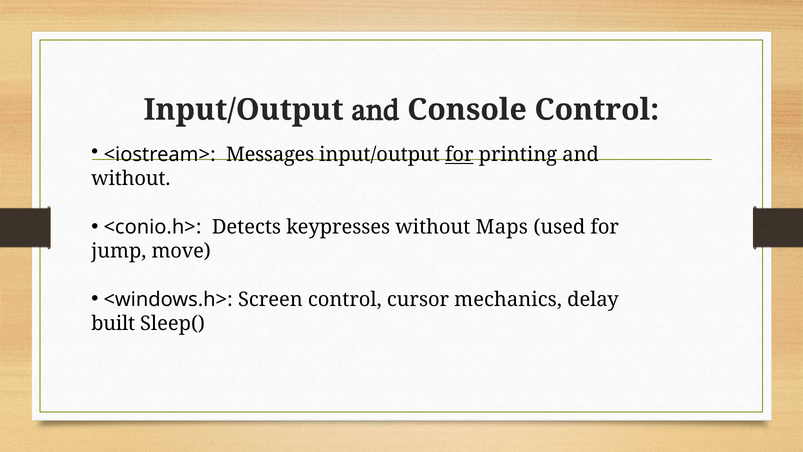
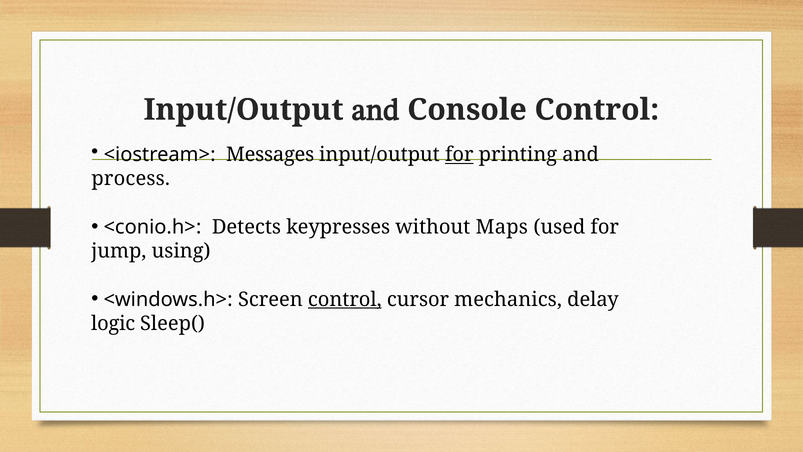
without: without -> process (131, 179)
move: move -> using (181, 251)
control underline: none -> present (345, 299)
built: built -> logic (113, 323)
